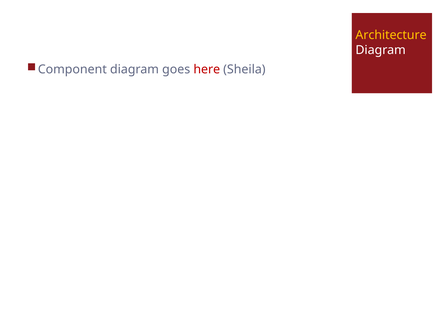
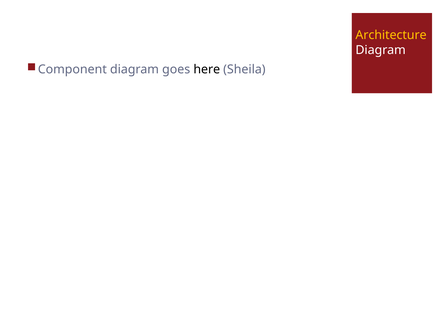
here colour: red -> black (207, 69)
